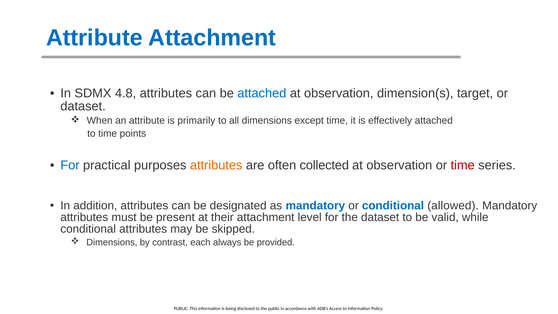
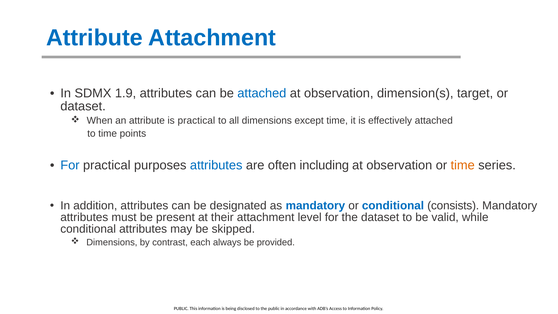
4.8: 4.8 -> 1.9 (126, 93)
is primarily: primarily -> practical (196, 121)
attributes colour: orange -> blue (216, 165)
collected: collected -> including (324, 165)
time colour: red -> orange (463, 165)
allowed: allowed -> consists (453, 205)
